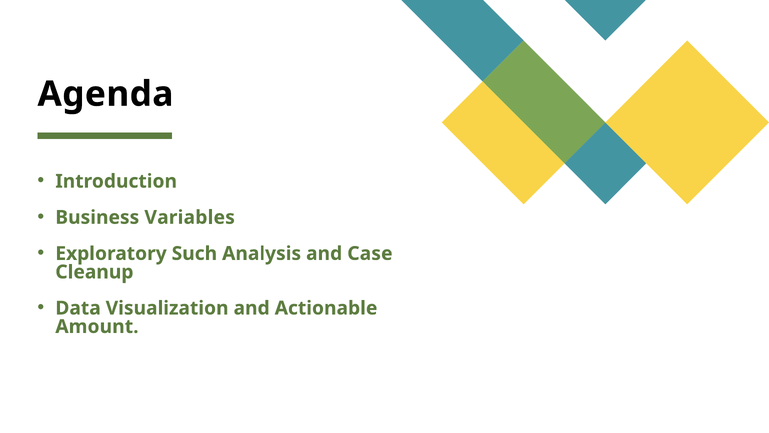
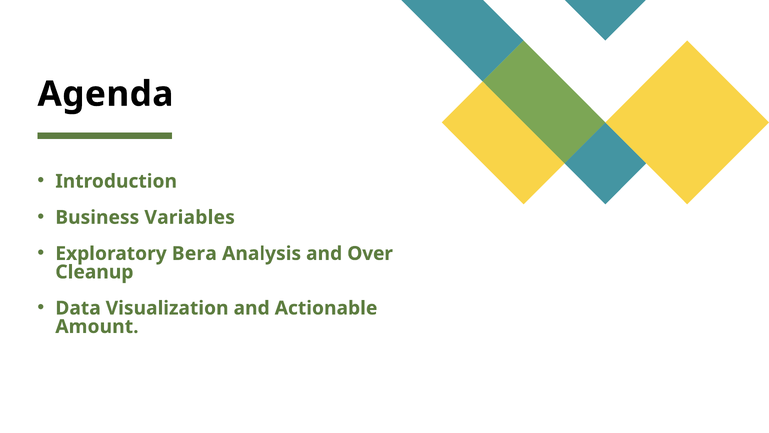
Such: Such -> Bera (194, 253)
Case: Case -> Over (370, 253)
